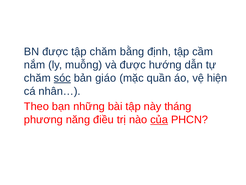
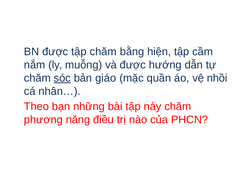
định: định -> hiện (159, 52)
hiện: hiện -> nhồi (217, 78)
này tháng: tháng -> chăm (178, 106)
của underline: present -> none (159, 119)
